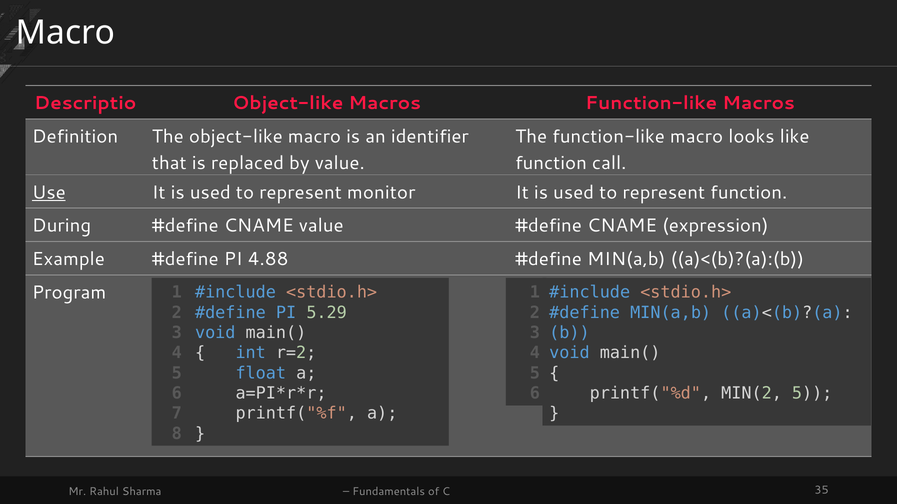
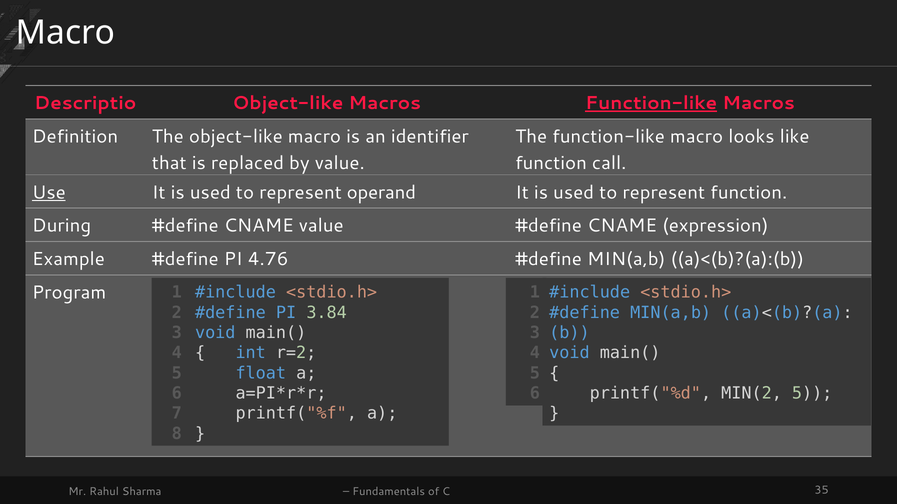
Function-like underline: none -> present (651, 103)
monitor: monitor -> operand (381, 193)
4.88: 4.88 -> 4.76 (268, 260)
5.29: 5.29 -> 3.84 (327, 313)
